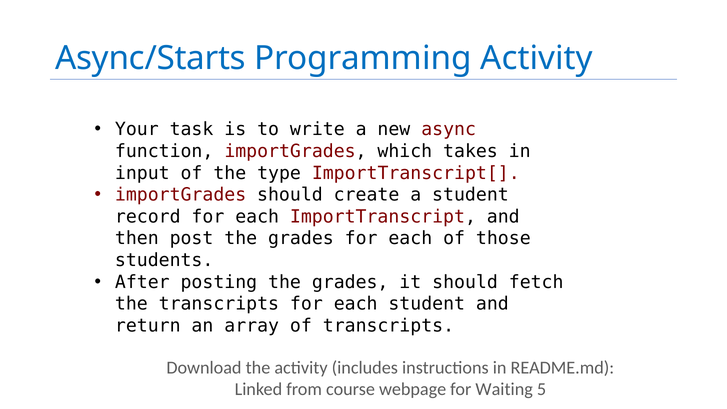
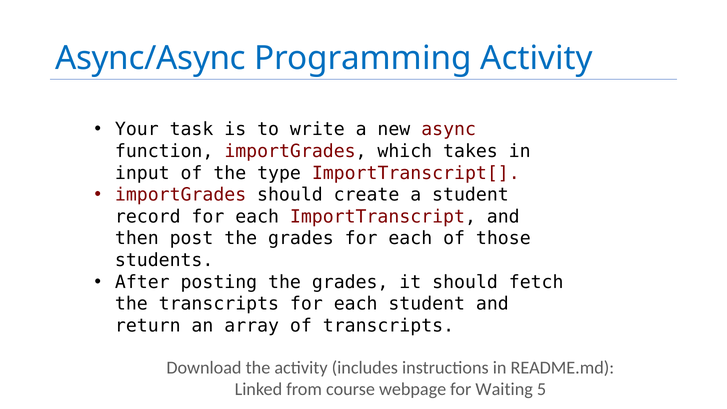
Async/Starts: Async/Starts -> Async/Async (151, 58)
